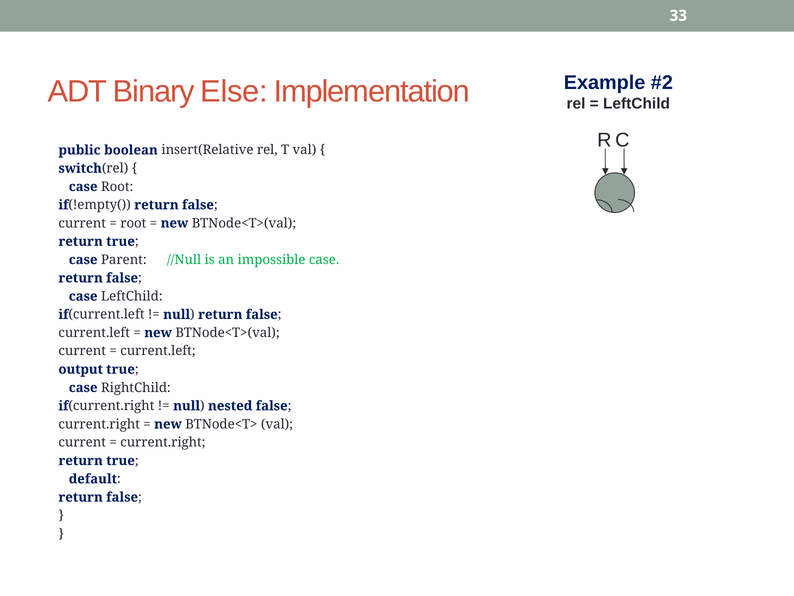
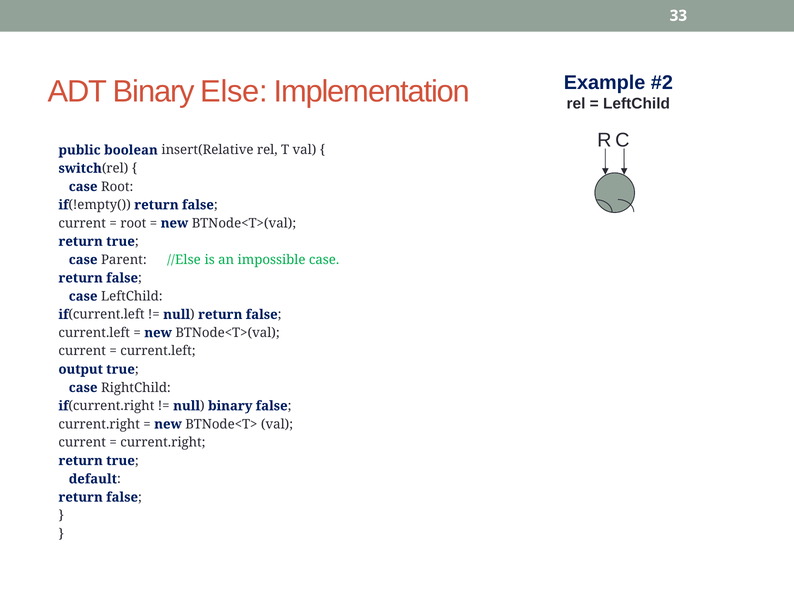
//Null: //Null -> //Else (184, 260)
null nested: nested -> binary (230, 406)
